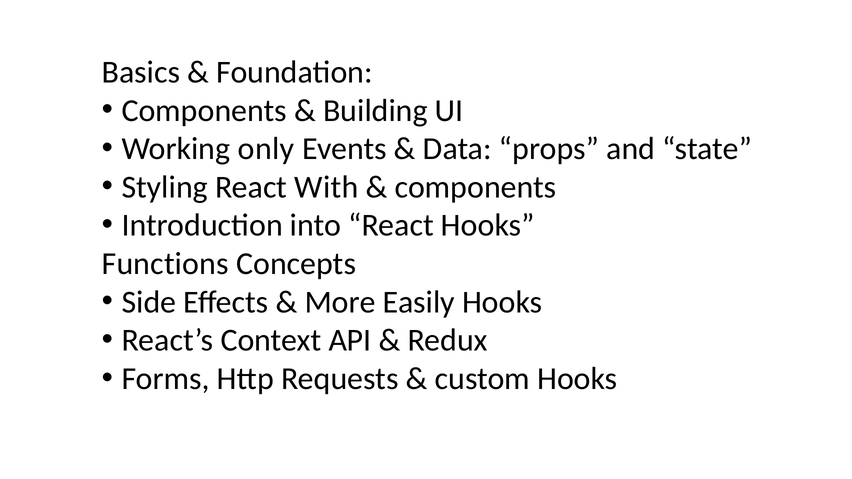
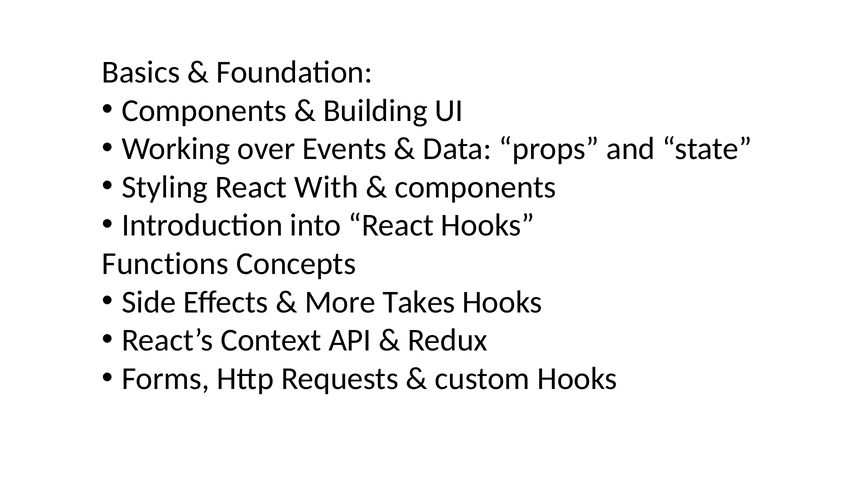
only: only -> over (266, 149)
Easily: Easily -> Takes (419, 302)
